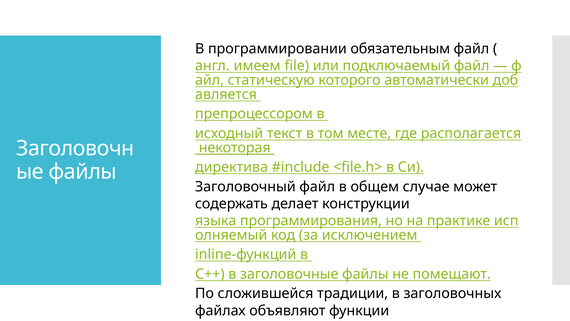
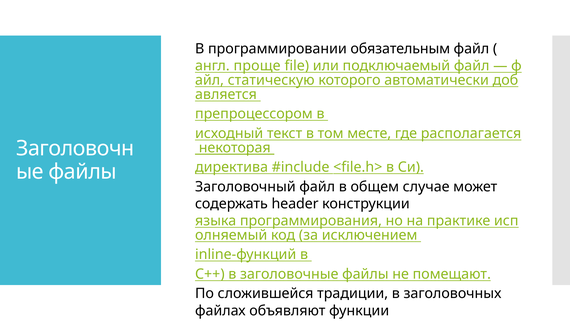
имеем: имеем -> проще (257, 66)
делает: делает -> header (295, 204)
